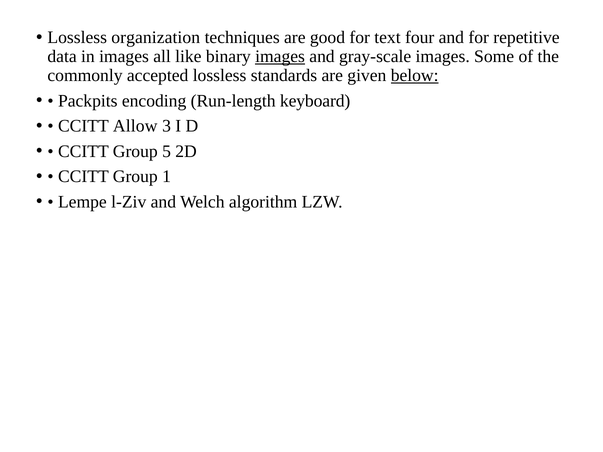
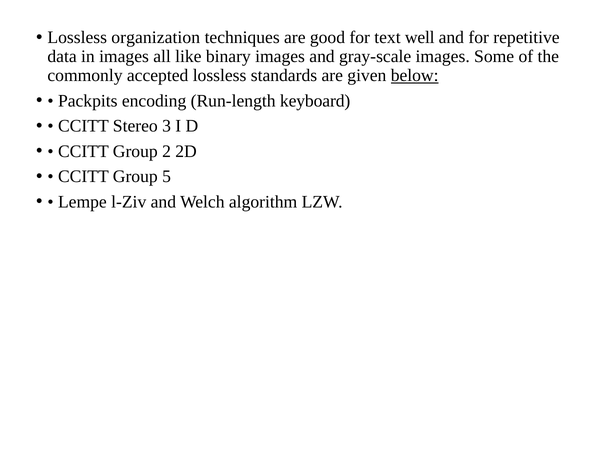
four: four -> well (420, 38)
images underline: present -> none (280, 57)
Allow: Allow -> Stereo (135, 126)
5: 5 -> 2 (167, 151)
1: 1 -> 5 (167, 177)
